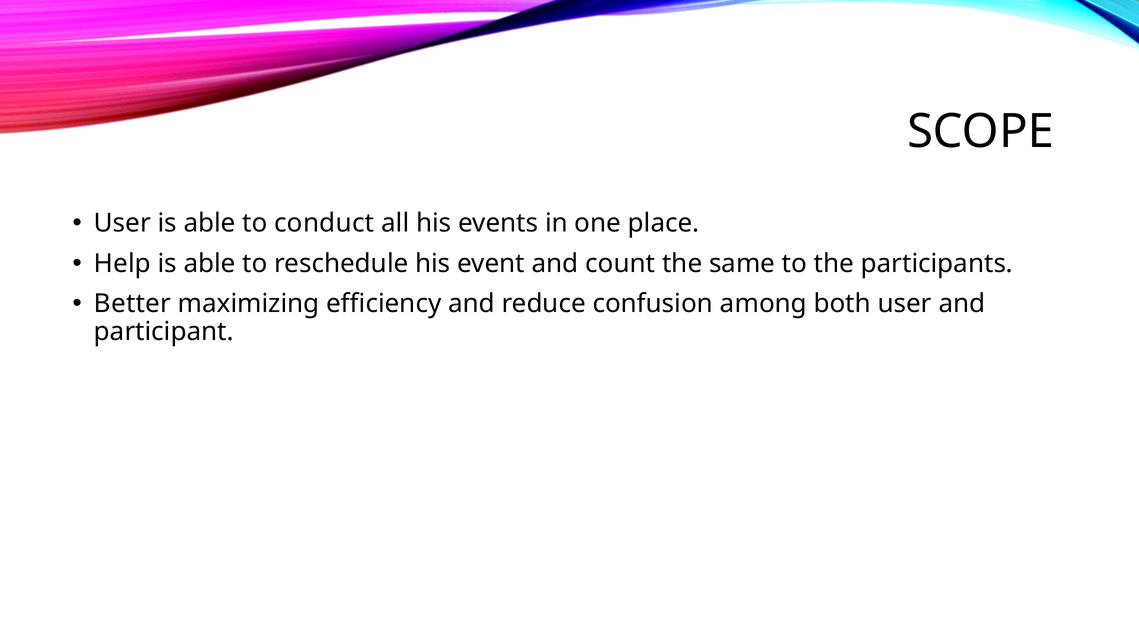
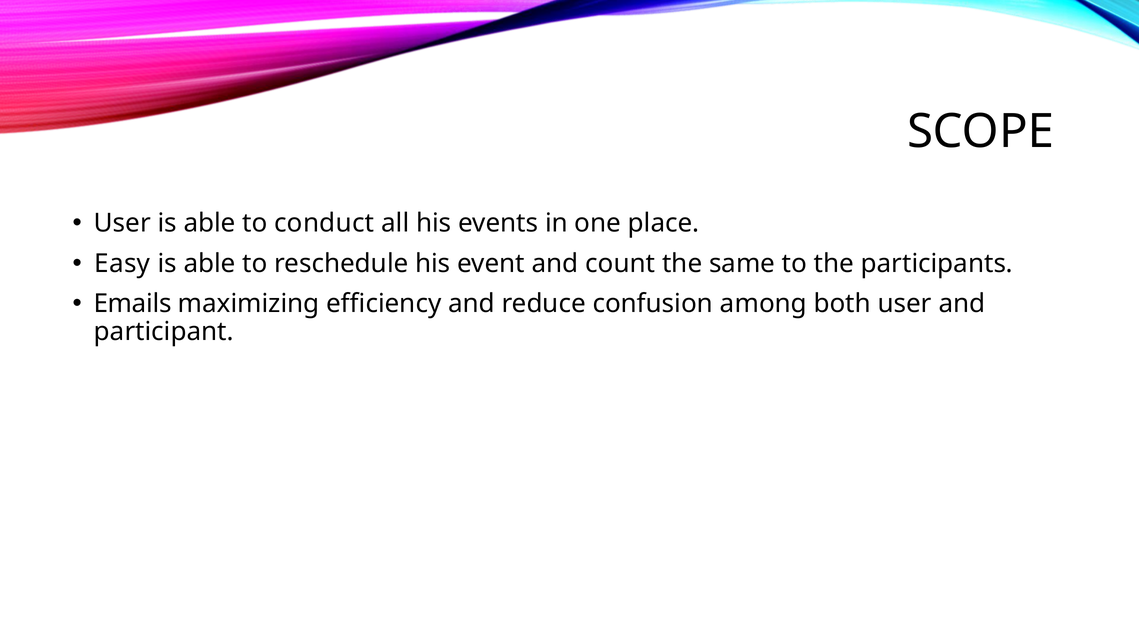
Help: Help -> Easy (122, 263)
Better: Better -> Emails (133, 303)
